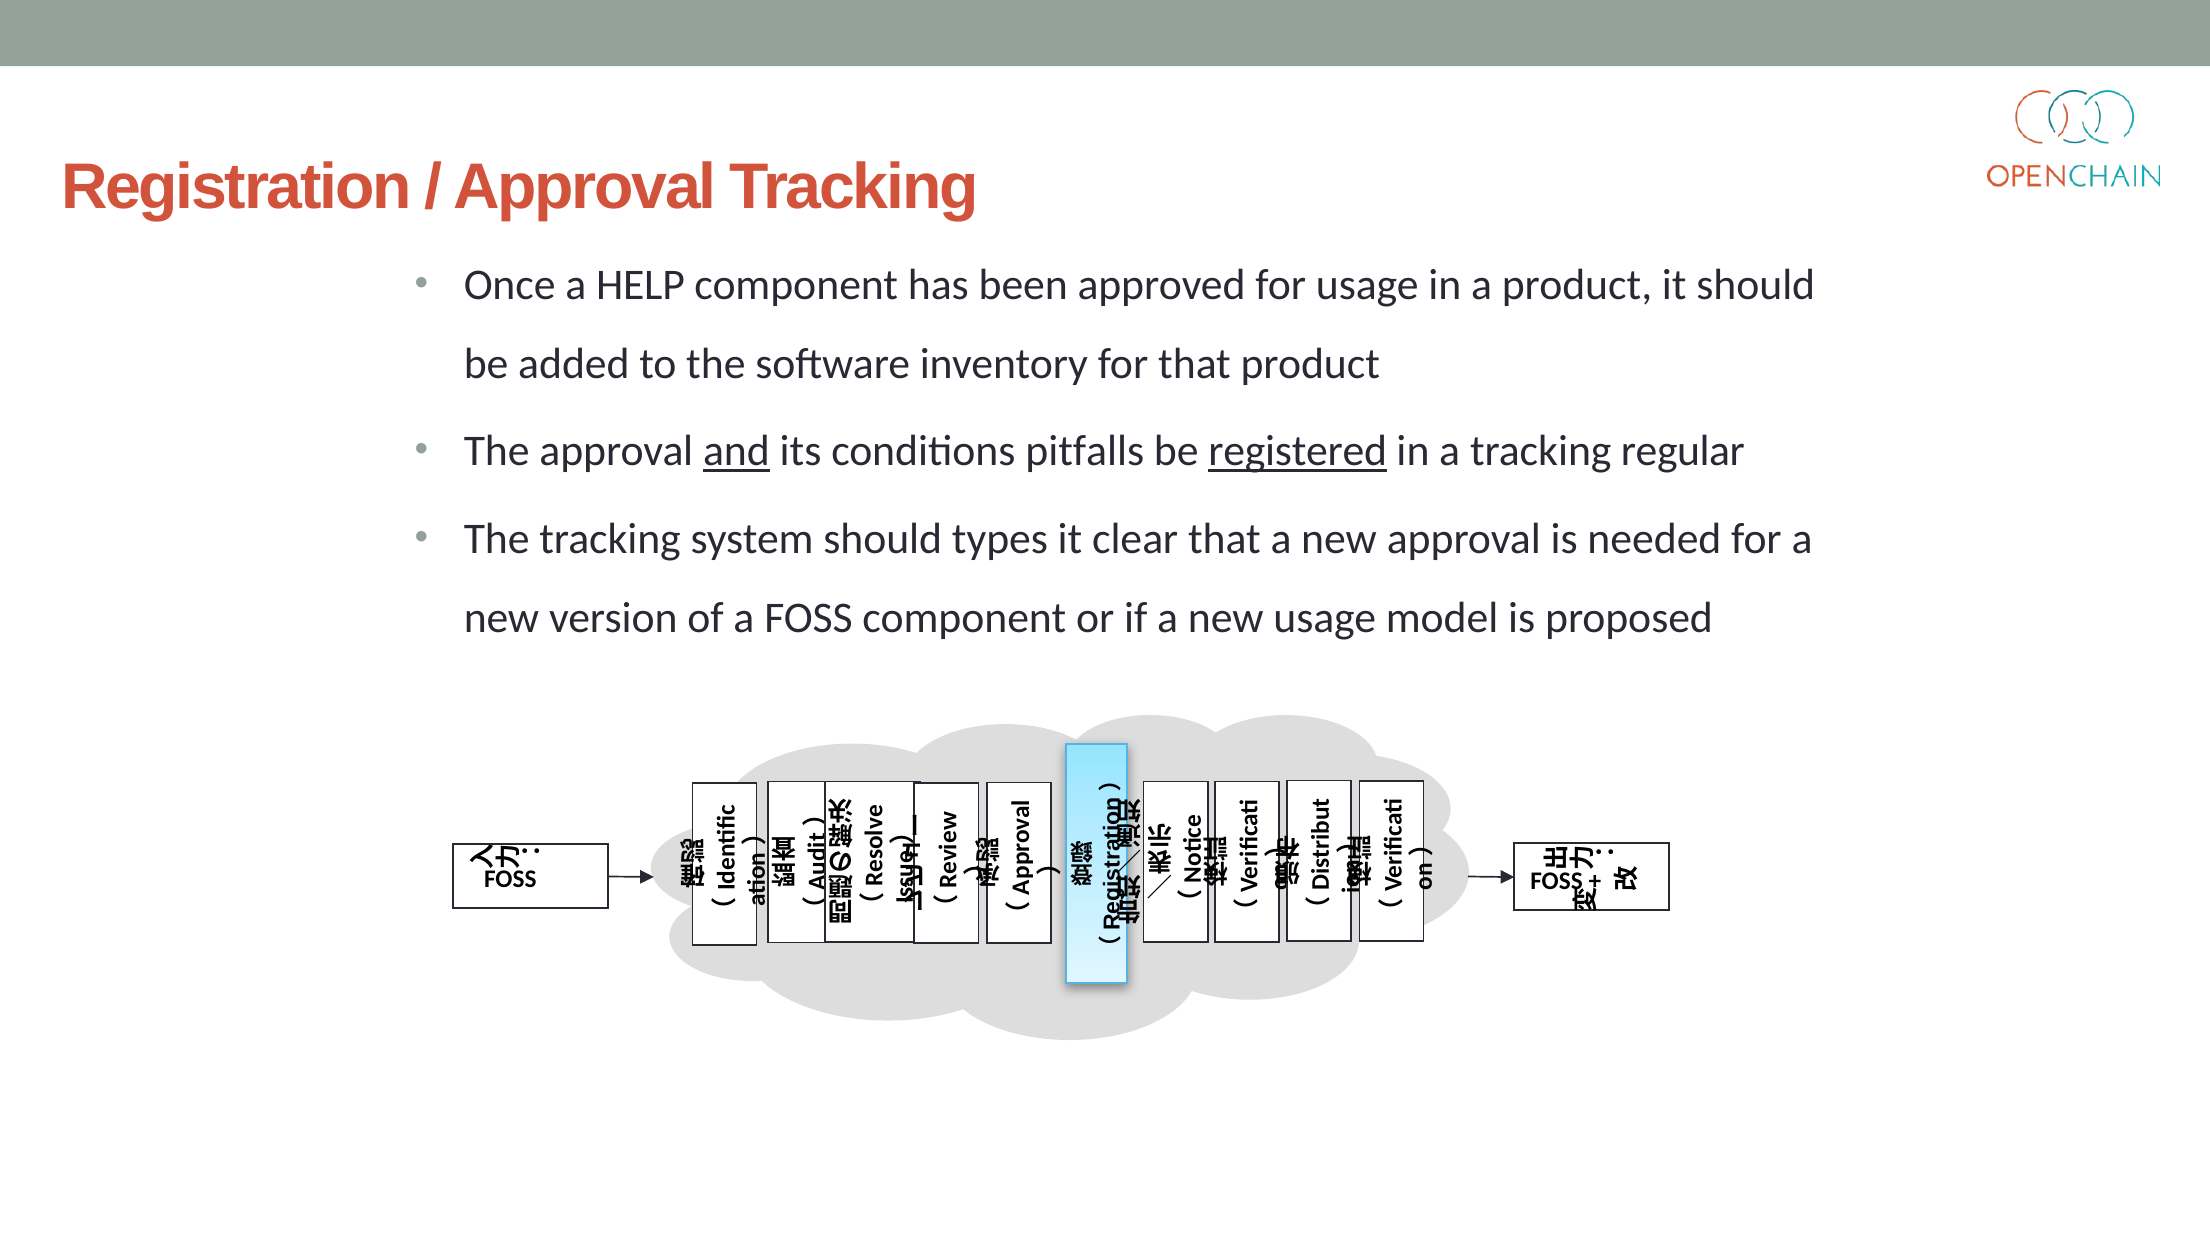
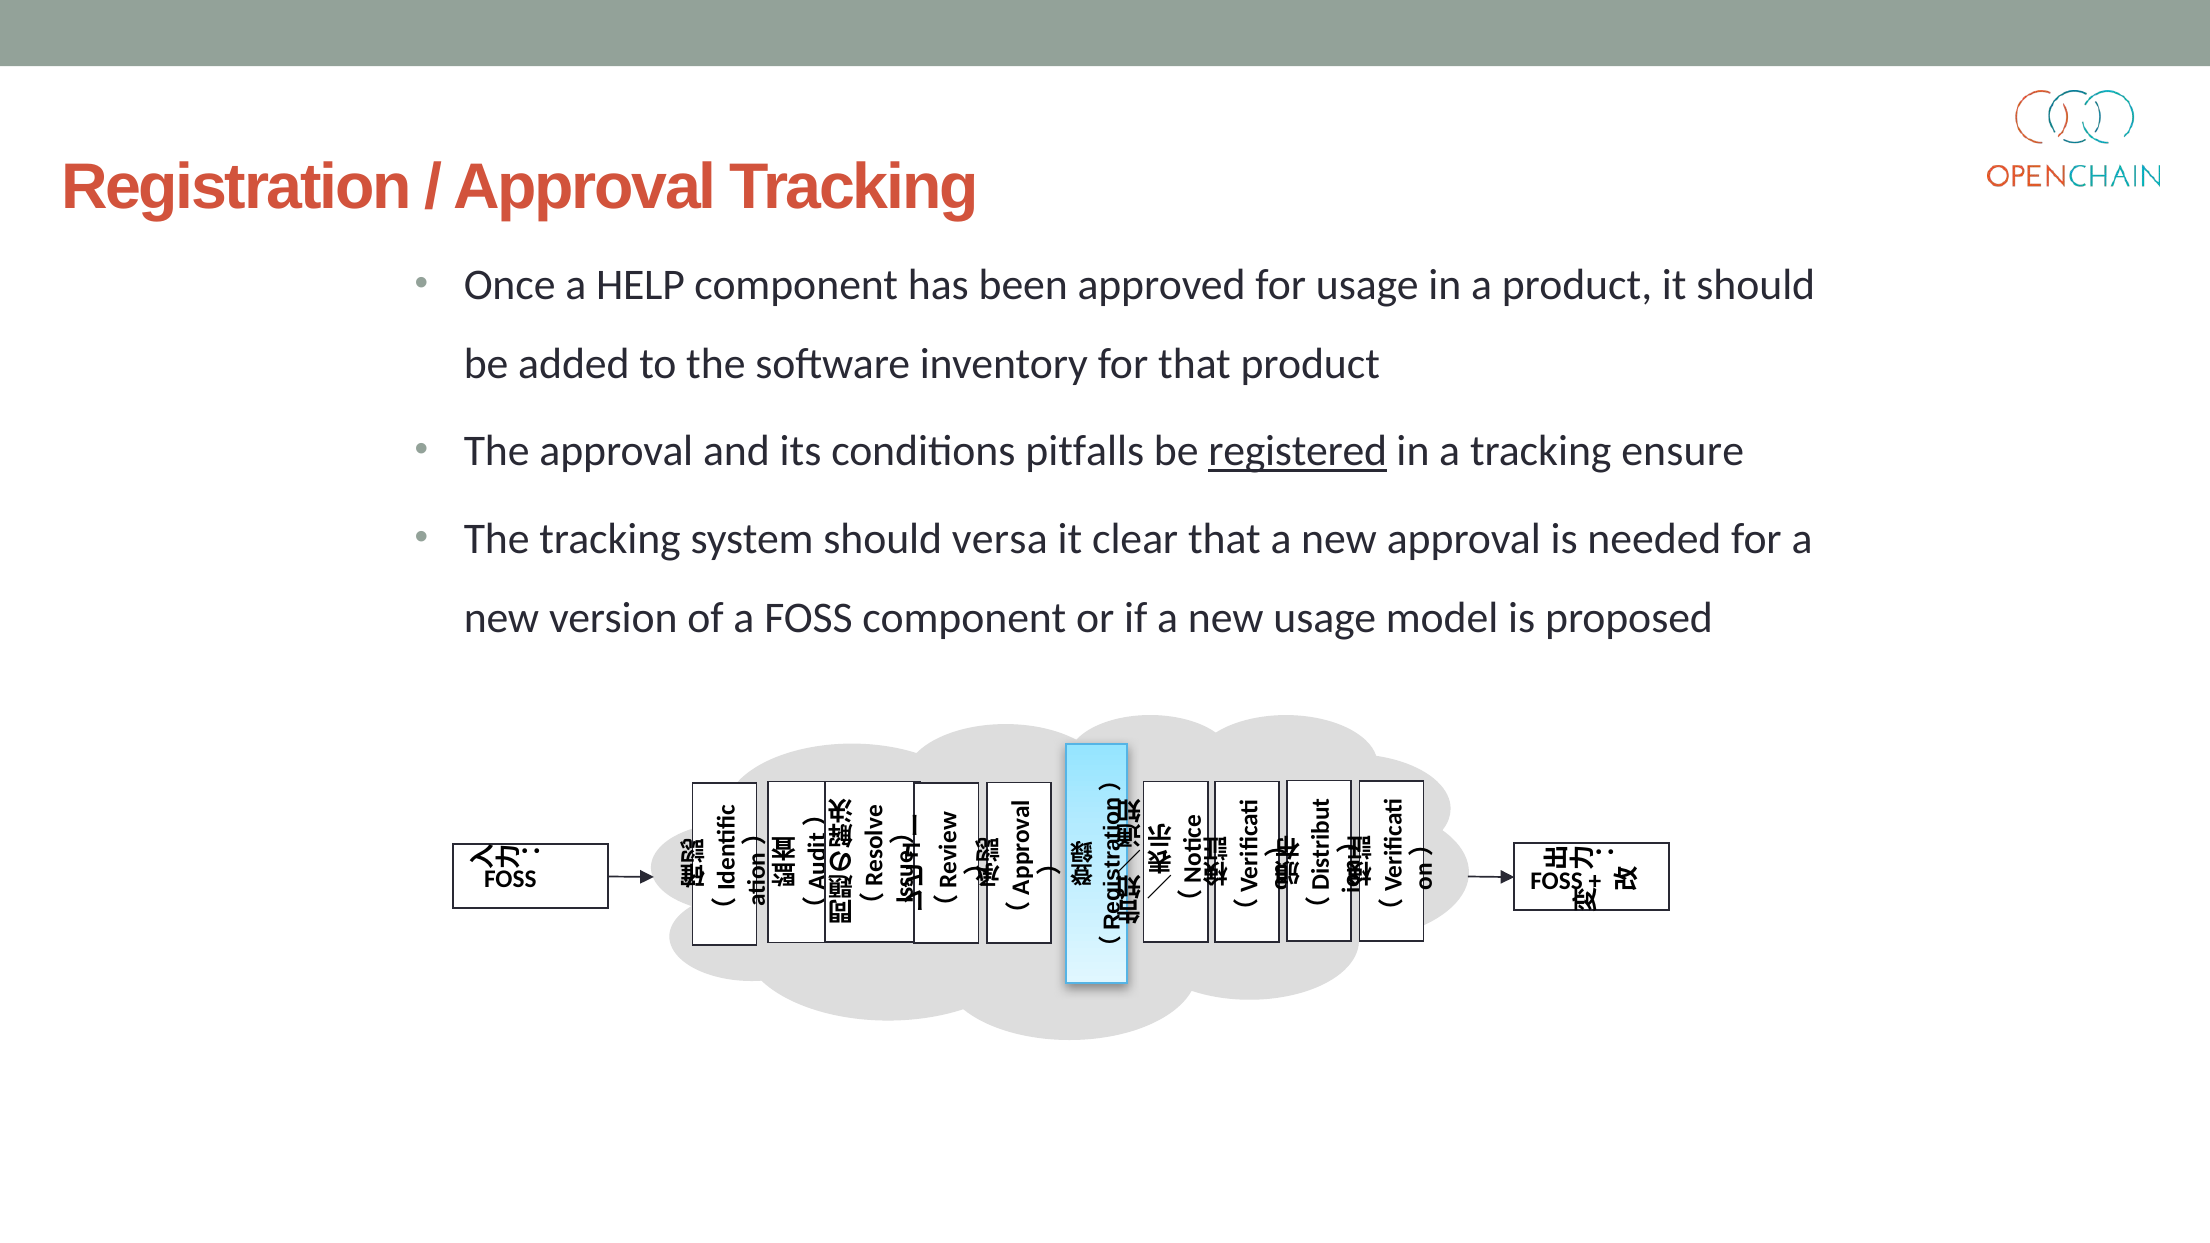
and underline: present -> none (736, 452)
regular: regular -> ensure (1683, 452)
types: types -> versa (1000, 539)
